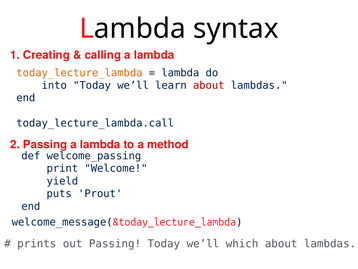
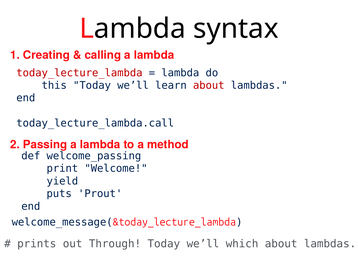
today_lecture_lambda colour: orange -> red (79, 73)
into: into -> this (54, 85)
out Passing: Passing -> Through (115, 243)
